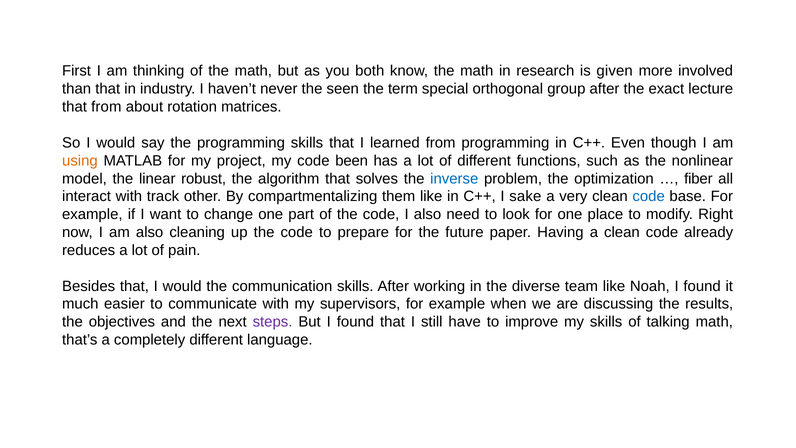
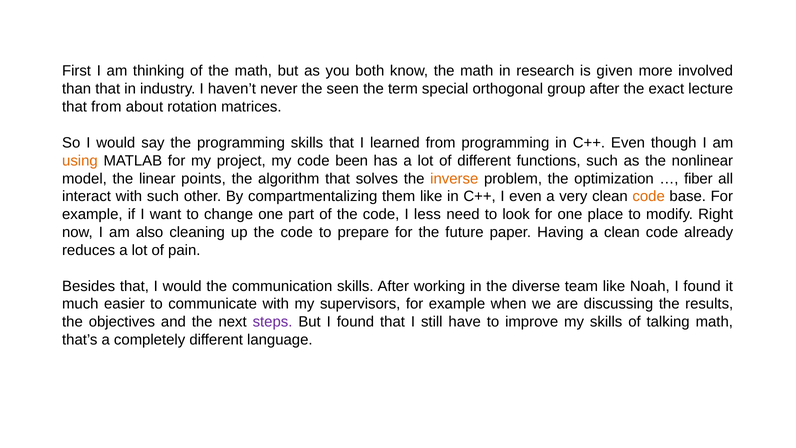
robust: robust -> points (203, 178)
inverse colour: blue -> orange (454, 178)
with track: track -> such (163, 196)
I sake: sake -> even (525, 196)
code colour: blue -> orange (649, 196)
I also: also -> less (427, 214)
